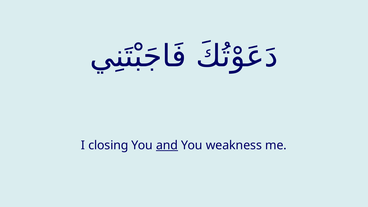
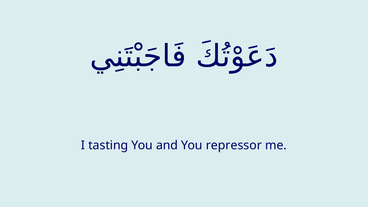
closing: closing -> tasting (108, 145)
and underline: present -> none (167, 145)
weakness: weakness -> repressor (234, 145)
